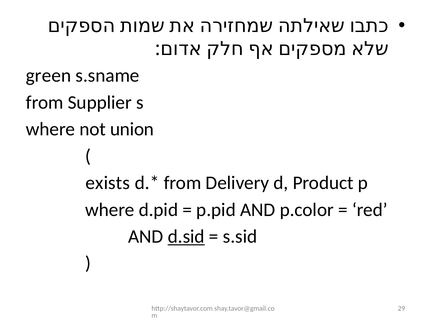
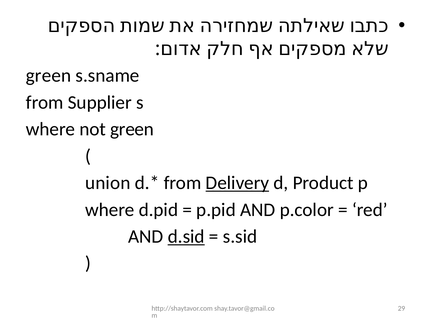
not union: union -> green (132, 129)
exists: exists -> union (108, 183)
Delivery underline: none -> present (237, 183)
